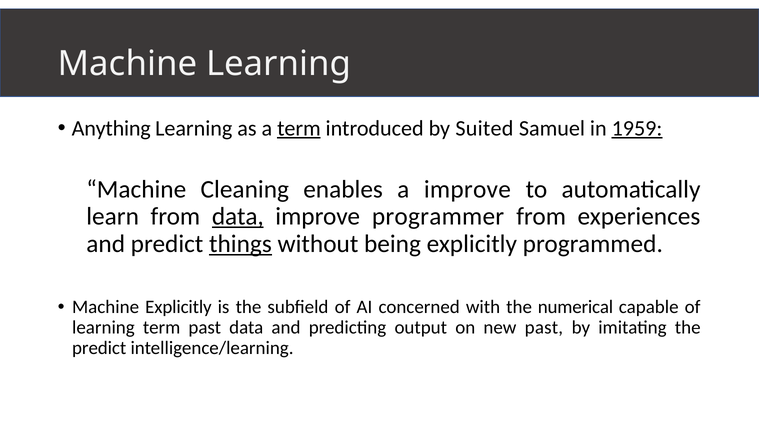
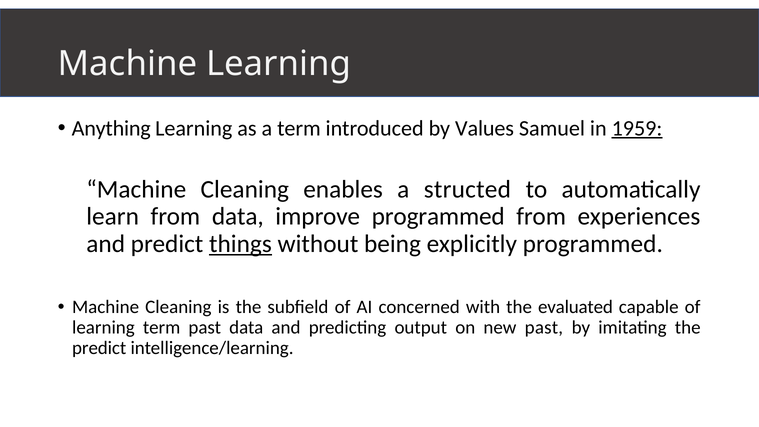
term underline: present -> none (299, 128)
Suited: Suited -> Values (485, 128)
a improve: improve -> structed (467, 189)
data underline: present -> none (238, 216)
improve programmer: programmer -> programmed (438, 216)
Explicitly: Explicitly -> Cleaning (178, 307)
numerical: numerical -> evaluated (575, 307)
